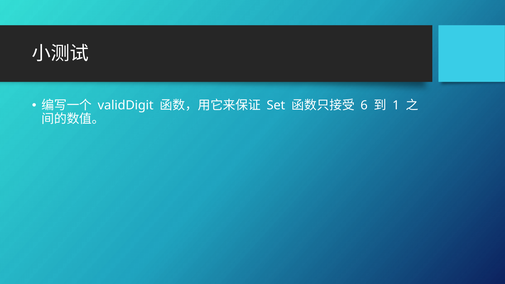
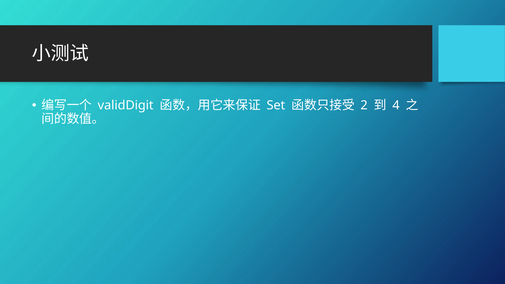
6: 6 -> 2 (364, 105)
1: 1 -> 4 (396, 105)
